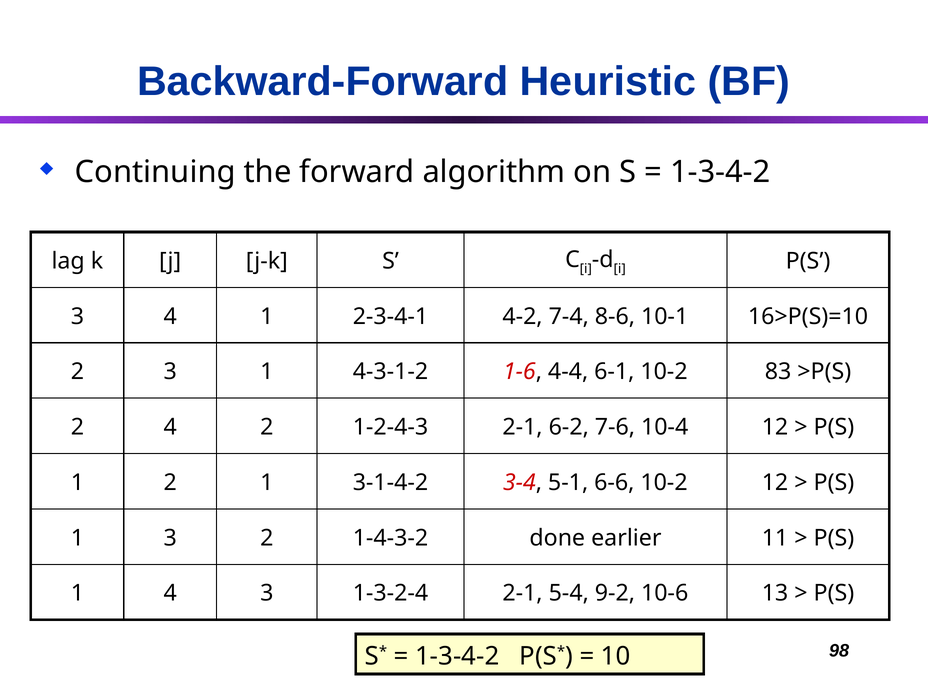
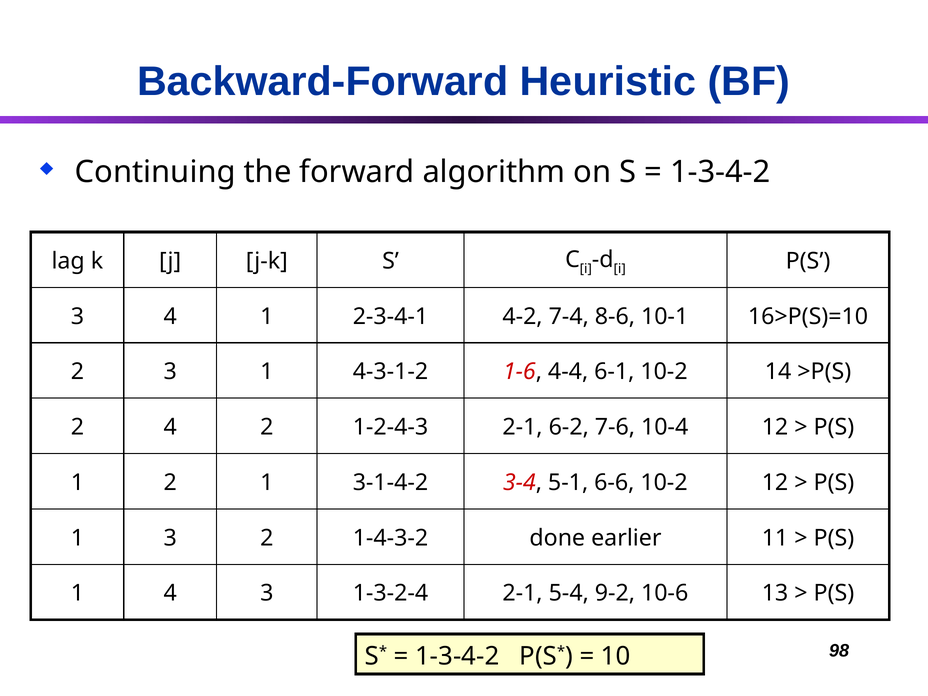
83: 83 -> 14 (778, 372)
